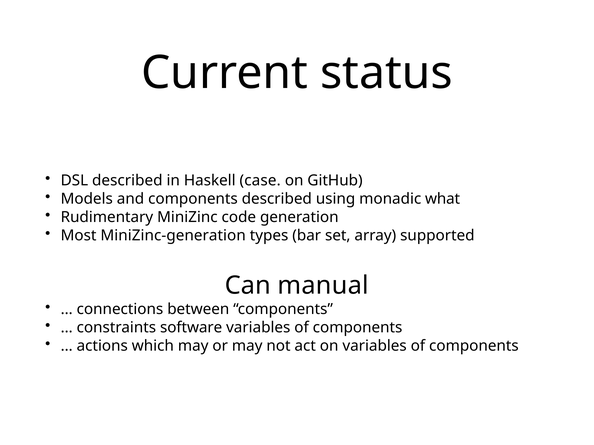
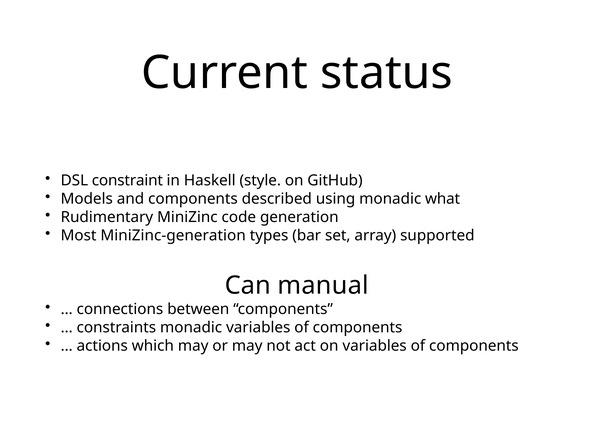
DSL described: described -> constraint (127, 181)
case: case -> style (260, 181)
constraints software: software -> monadic (191, 328)
